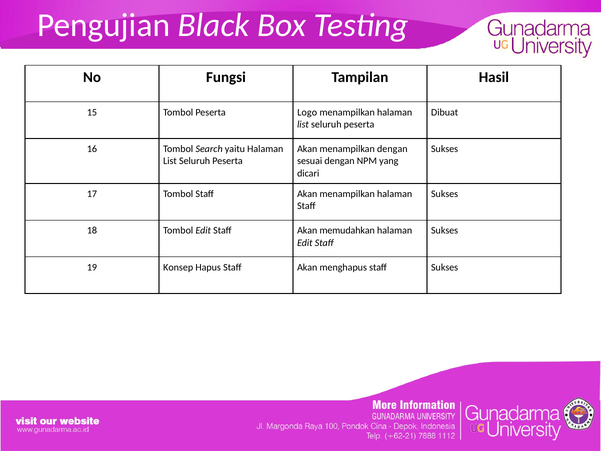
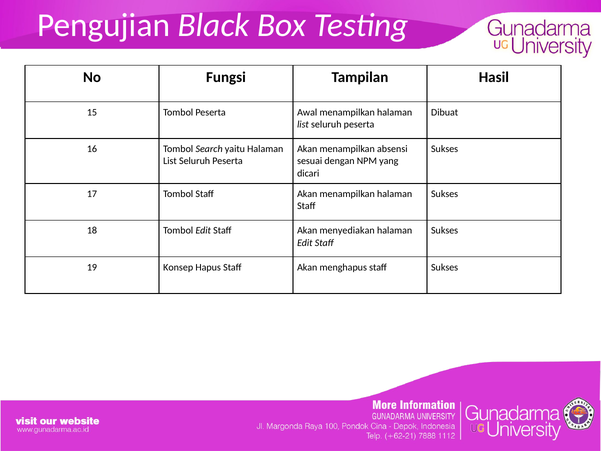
Logo: Logo -> Awal (307, 112)
menampilkan dengan: dengan -> absensi (392, 149)
memudahkan: memudahkan -> menyediakan (347, 230)
